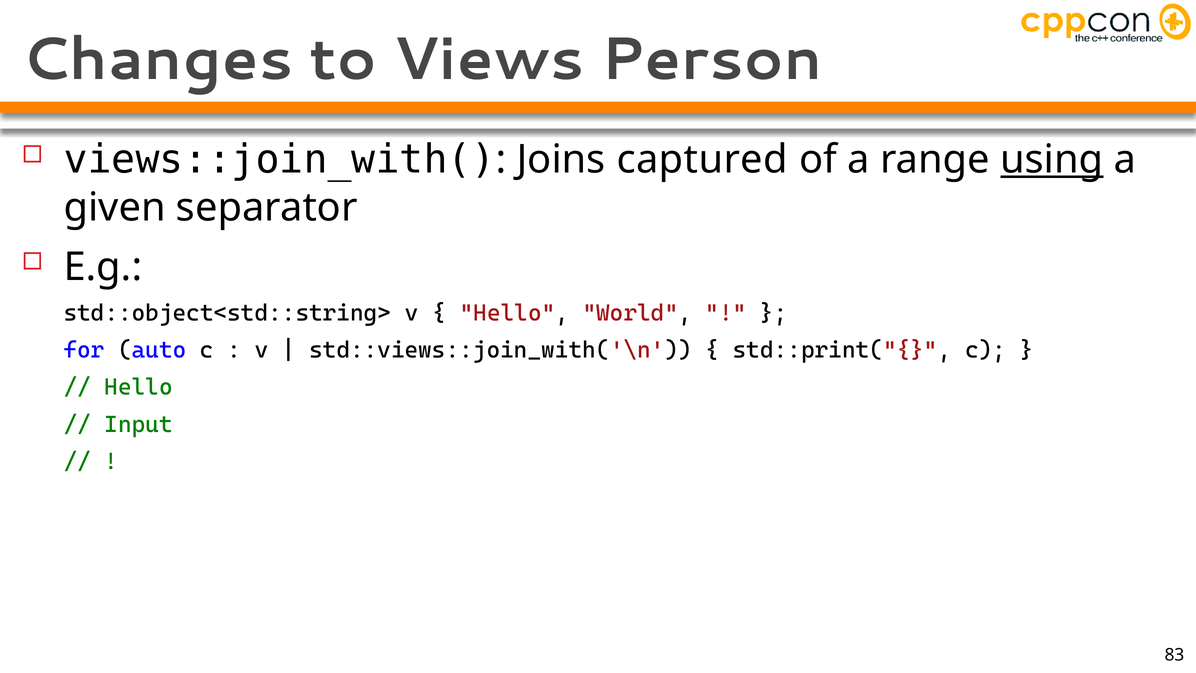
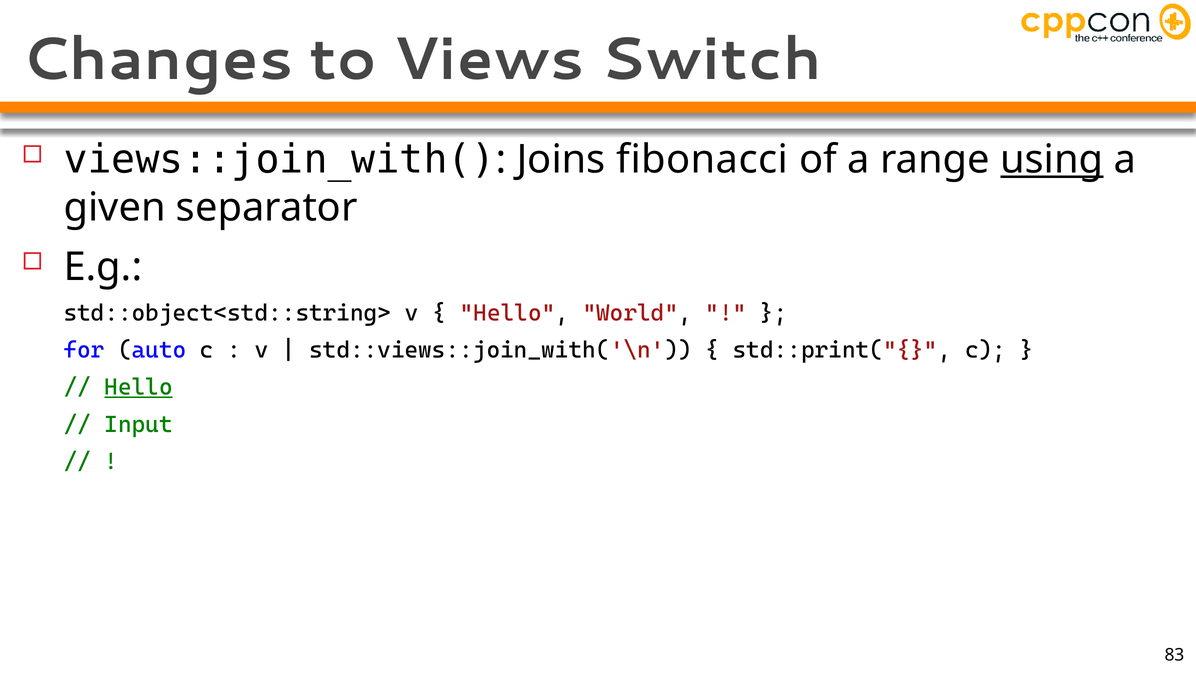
Person: Person -> Switch (711, 60)
captured: captured -> fibonacci (702, 160)
Hello underline: none -> present (139, 387)
